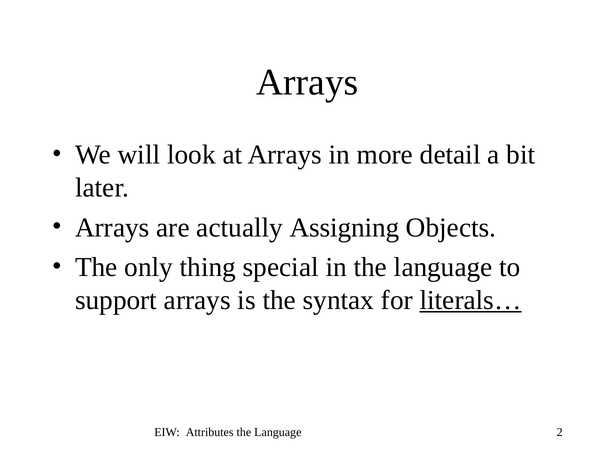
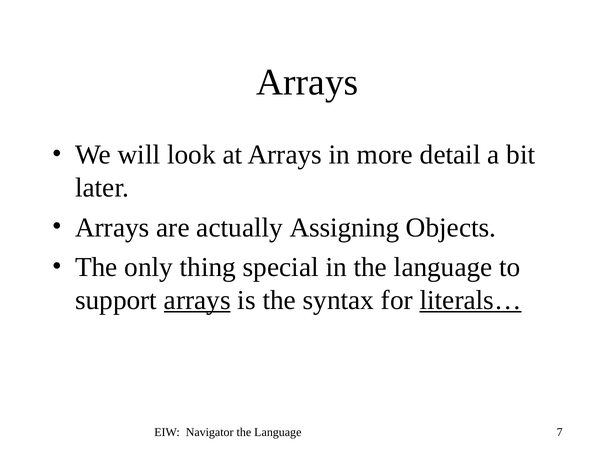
arrays underline: none -> present (197, 300)
Attributes: Attributes -> Navigator (210, 431)
2: 2 -> 7 (560, 431)
